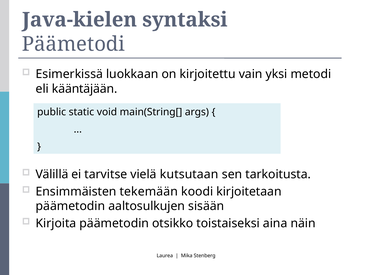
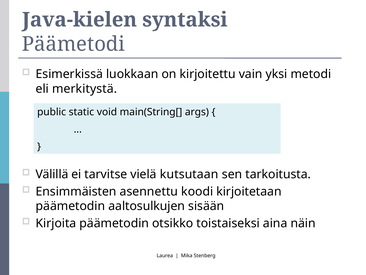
kääntäjään: kääntäjään -> merkitystä (85, 89)
tekemään: tekemään -> asennettu (149, 191)
